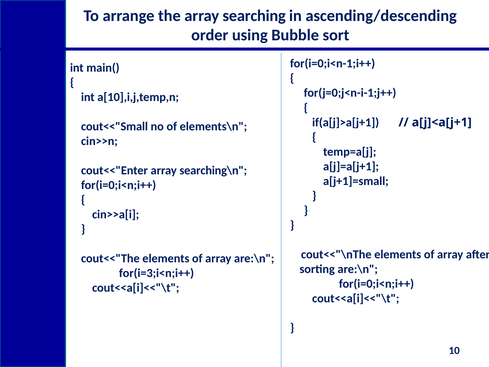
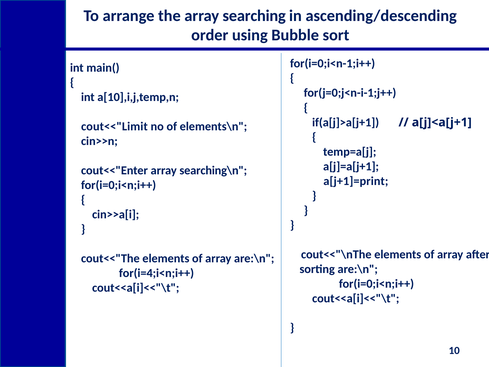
cout<<"Small: cout<<"Small -> cout<<"Limit (114, 126)
a[j+1]=small: a[j+1]=small -> a[j+1]=print (356, 181)
for(i=3;i<n;i++: for(i=3;i<n;i++ -> for(i=4;i<n;i++ (156, 273)
